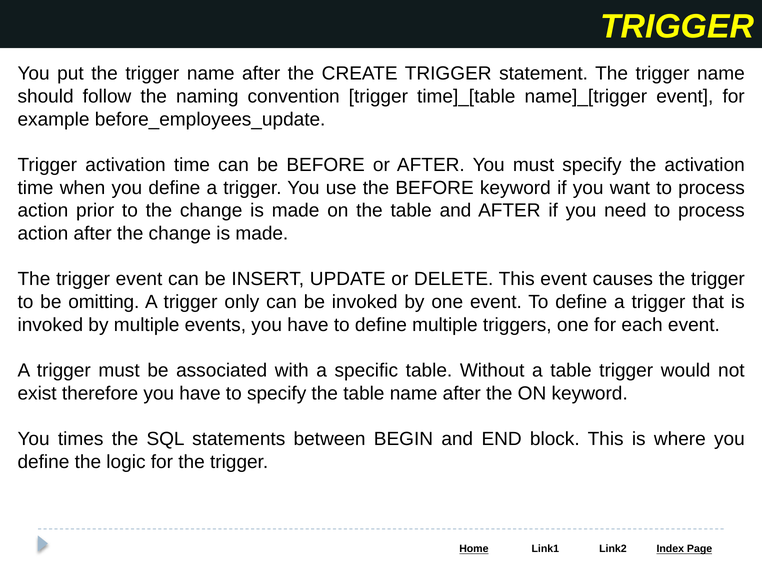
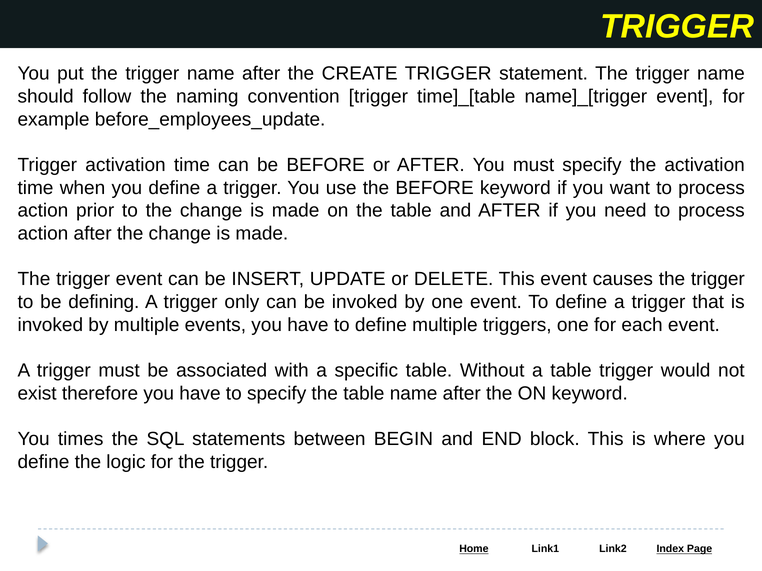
omitting: omitting -> defining (104, 302)
